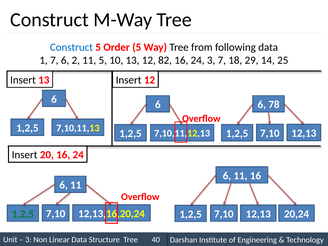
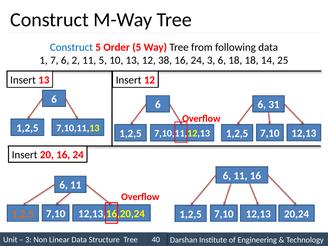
82: 82 -> 38 (165, 60)
3 7: 7 -> 6 (222, 60)
18 29: 29 -> 18 (252, 60)
78: 78 -> 31 (274, 105)
1,2,5 colour: green -> orange (23, 214)
